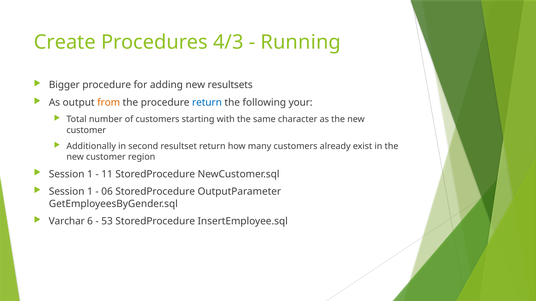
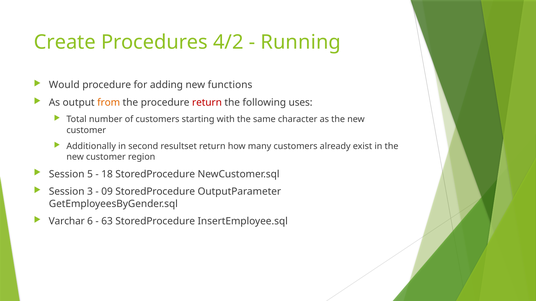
4/3: 4/3 -> 4/2 (228, 42)
Bigger: Bigger -> Would (64, 85)
resultsets: resultsets -> functions (230, 85)
return colour: blue -> red (207, 103)
your: your -> uses (301, 103)
1: 1 -> 5 (90, 174)
11: 11 -> 18 (107, 174)
1: 1 -> 3 (90, 192)
06: 06 -> 09 (107, 192)
53: 53 -> 63 (107, 222)
